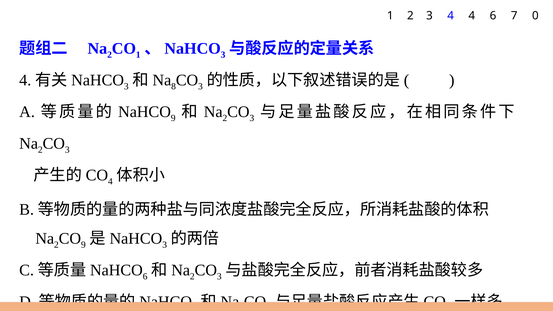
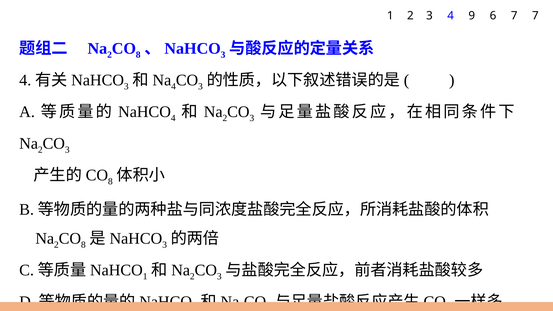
4 4: 4 -> 9 (472, 16)
7 0: 0 -> 7 (535, 16)
1: 1 -> 8 (138, 55)
8: 8 -> 4 (174, 87)
9: 9 -> 4 (173, 118)
4: 4 -> 8 (110, 182)
9: 9 -> 8 (83, 245)
6: 6 -> 1 (145, 277)
